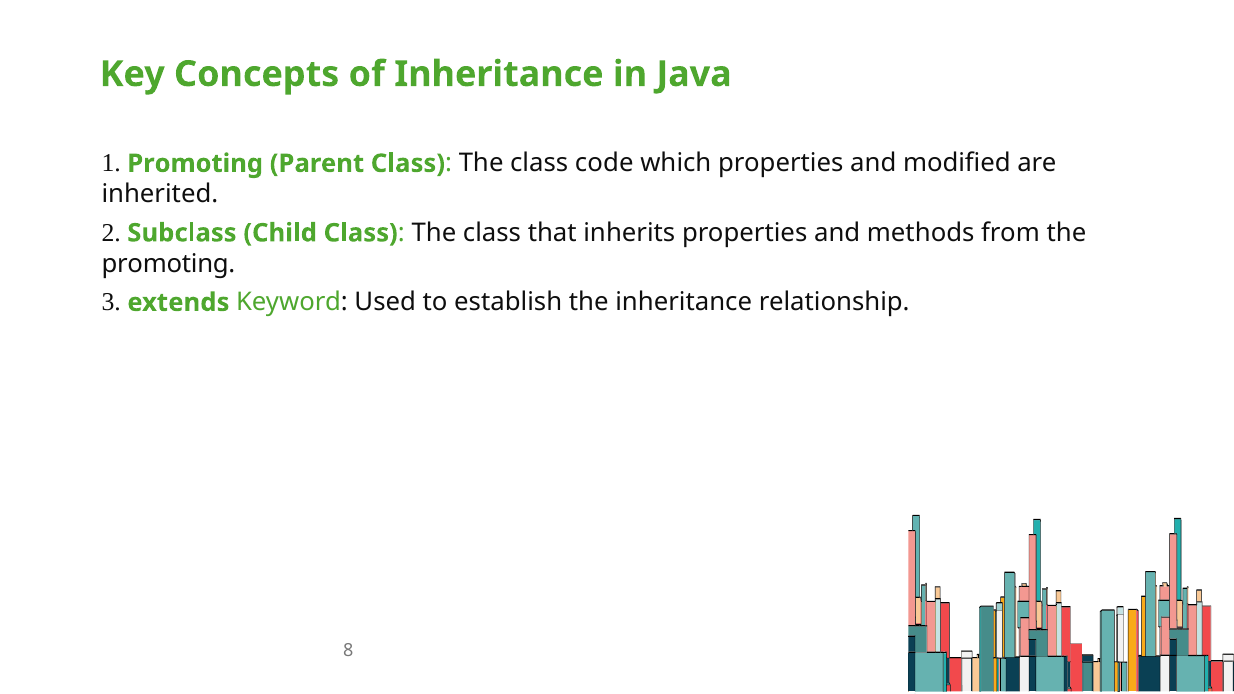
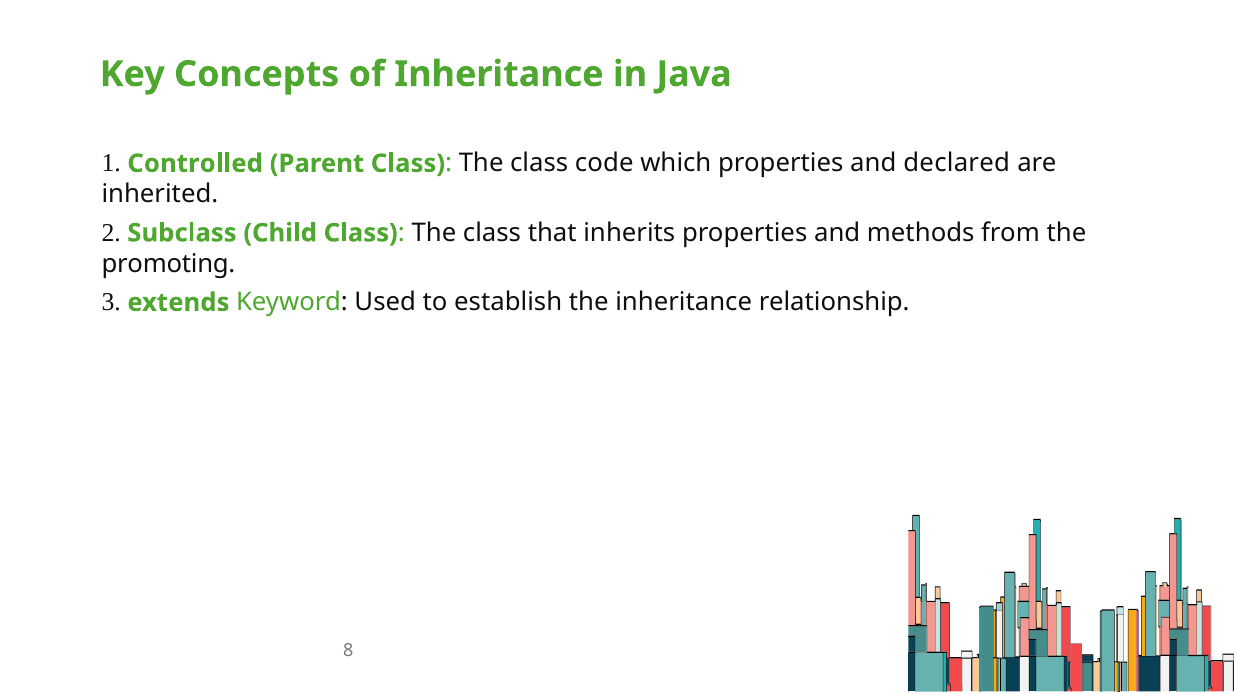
1 Promoting: Promoting -> Controlled (195, 163)
modified: modified -> declared (957, 163)
